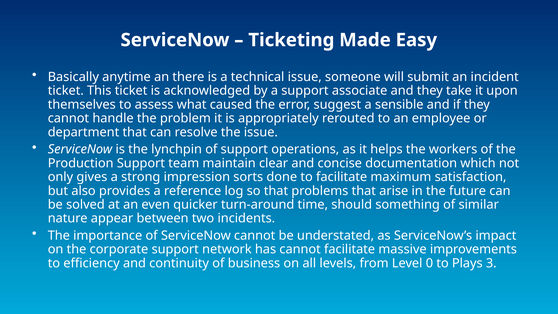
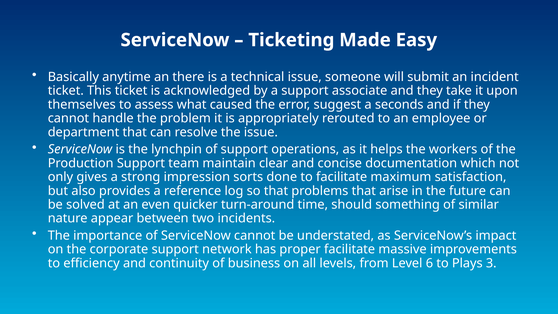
sensible: sensible -> seconds (399, 105)
has cannot: cannot -> proper (300, 249)
0: 0 -> 6 (429, 263)
